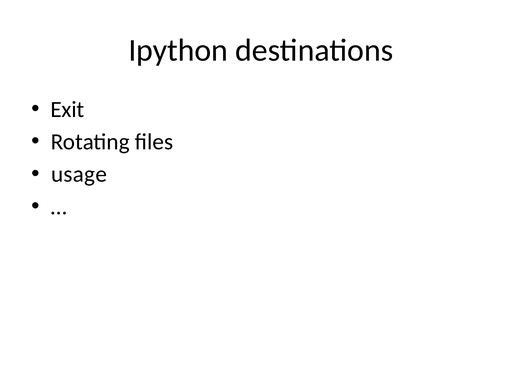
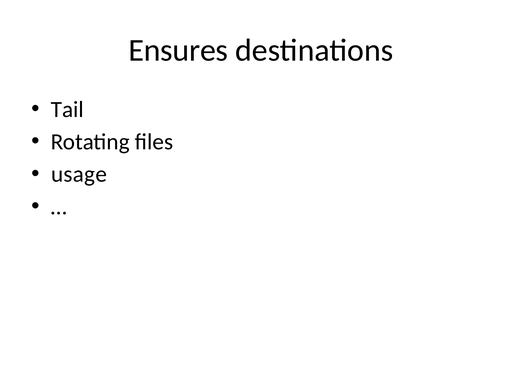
Ipython: Ipython -> Ensures (178, 51)
Exit: Exit -> Tail (67, 110)
